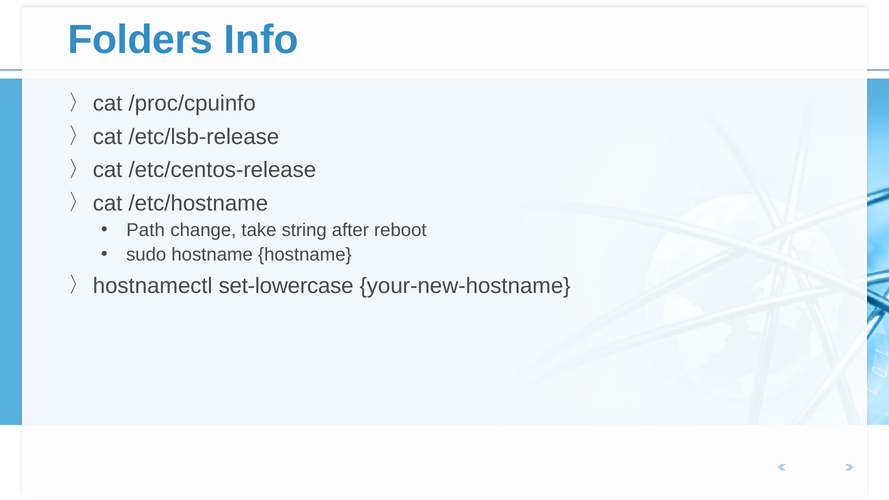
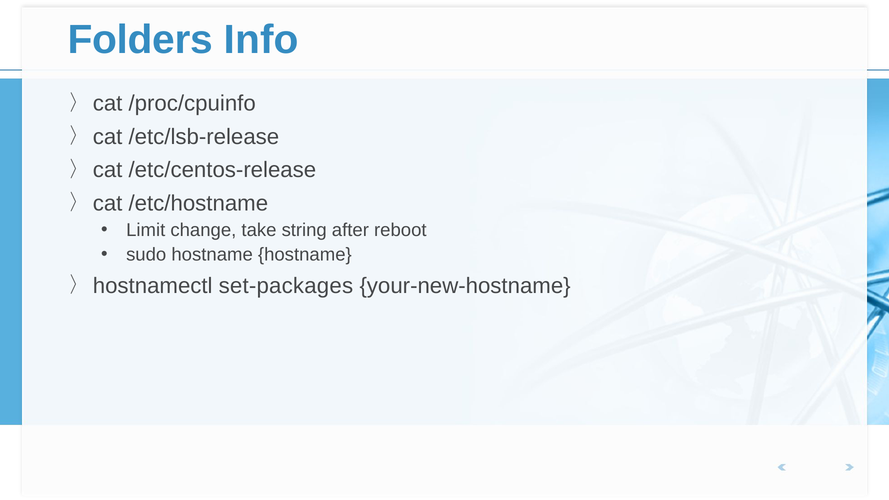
Path: Path -> Limit (146, 230)
set-lowercase: set-lowercase -> set-packages (286, 286)
